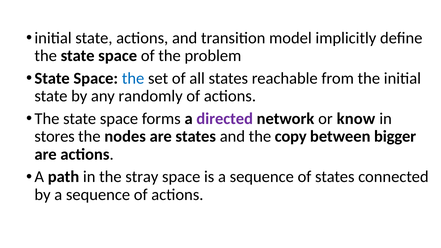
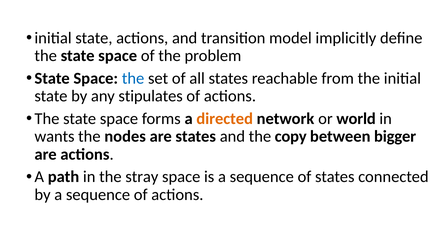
randomly: randomly -> stipulates (151, 96)
directed colour: purple -> orange (225, 119)
know: know -> world (356, 119)
stores: stores -> wants (54, 137)
